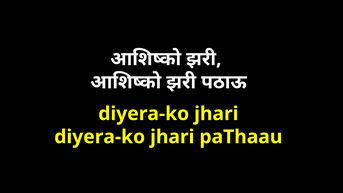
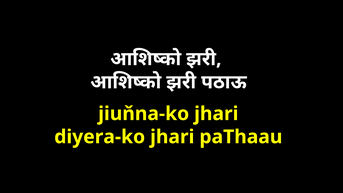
diyera-ko: diyera-ko -> jiuňna-ko (144, 114)
